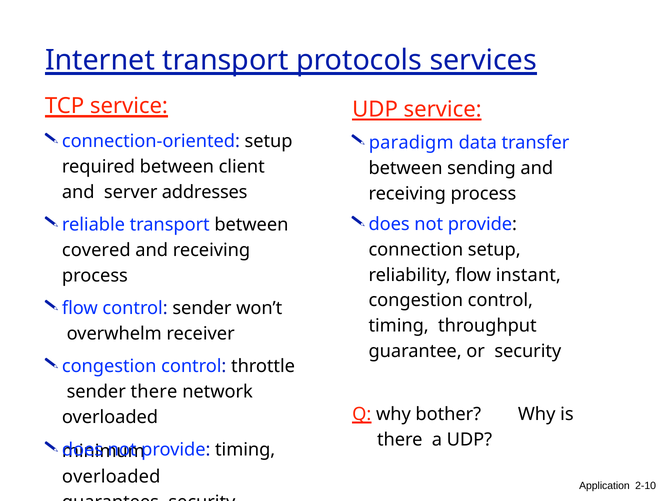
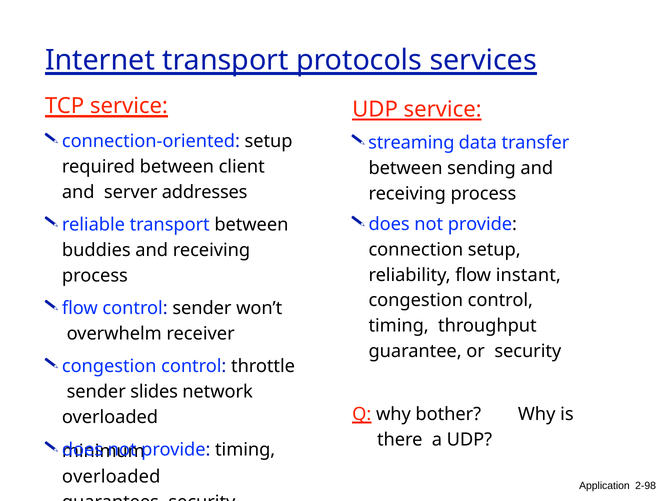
paradigm: paradigm -> streaming (411, 143)
covered: covered -> buddies (96, 250)
sender there: there -> slides (154, 392)
2-10: 2-10 -> 2-98 (646, 486)
